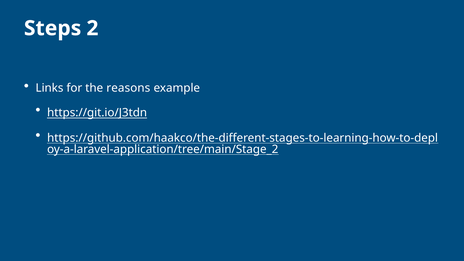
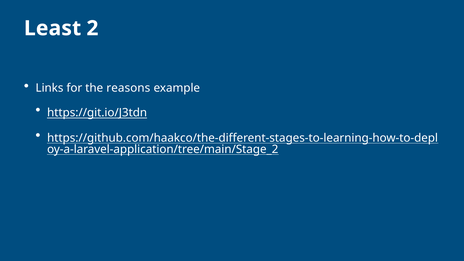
Steps: Steps -> Least (53, 28)
